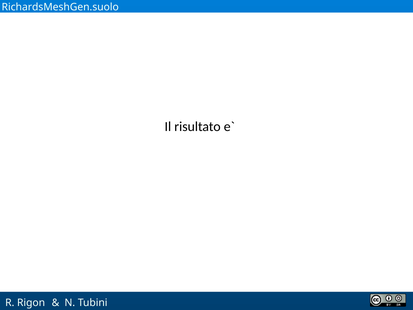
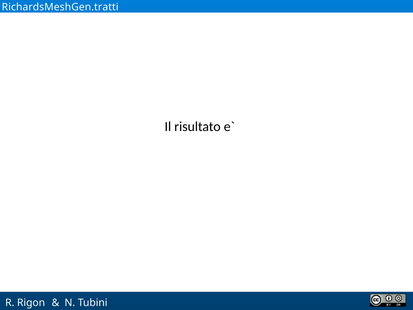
RichardsMeshGen.suolo: RichardsMeshGen.suolo -> RichardsMeshGen.tratti (60, 7)
